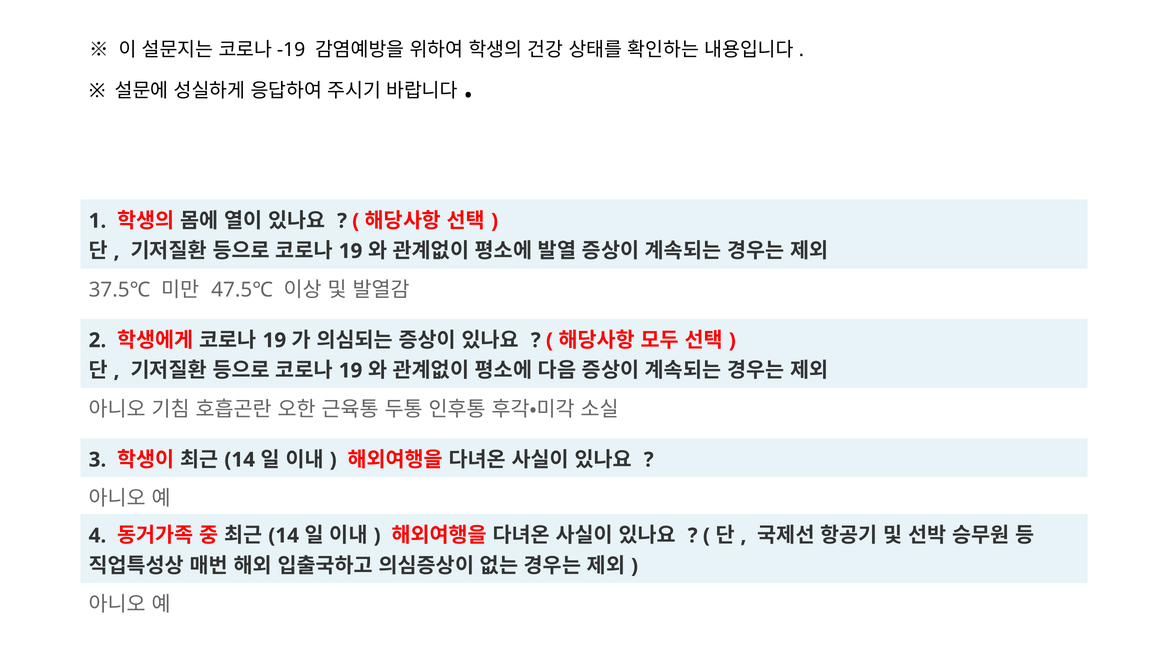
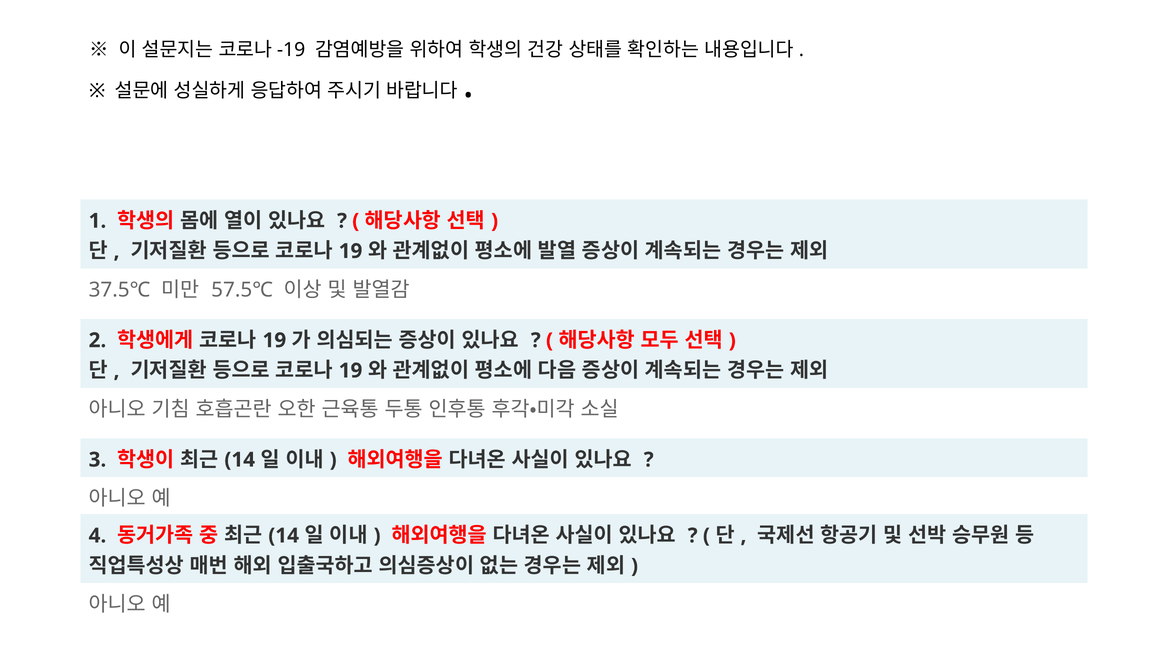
47.5℃: 47.5℃ -> 57.5℃ (242, 290)
